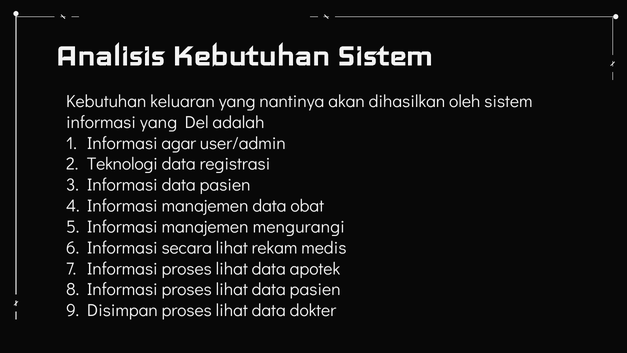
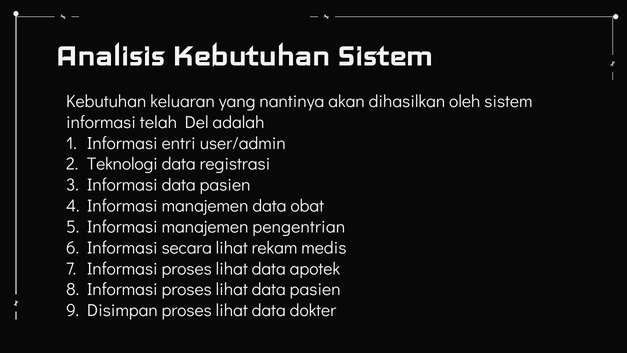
informasi yang: yang -> telah (159, 122)
agar: agar -> entri (179, 143)
mengurangi: mengurangi -> pengentrian (299, 227)
